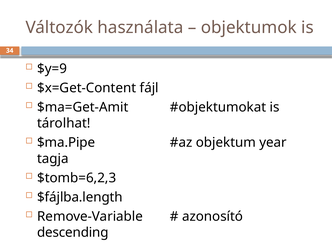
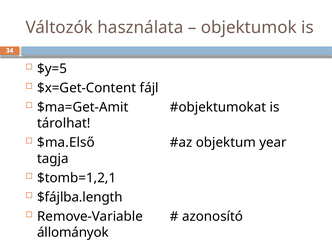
$y=9: $y=9 -> $y=5 (52, 69)
$ma.Pipe: $ma.Pipe -> $ma.Első (66, 143)
$tomb=6,2,3: $tomb=6,2,3 -> $tomb=1,2,1 (77, 178)
descending: descending -> állományok (73, 233)
